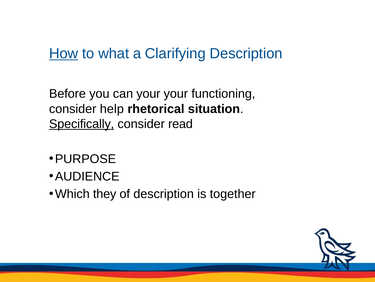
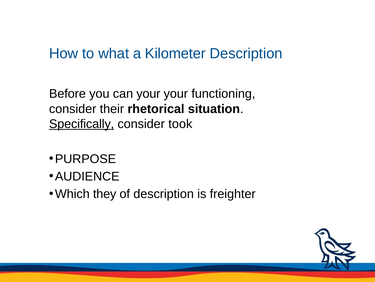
How underline: present -> none (64, 53)
Clarifying: Clarifying -> Kilometer (175, 53)
help: help -> their (112, 109)
read: read -> took (180, 124)
together: together -> freighter (233, 194)
